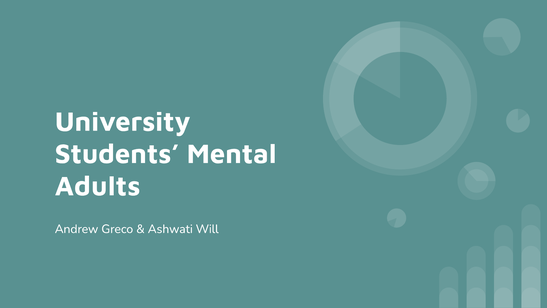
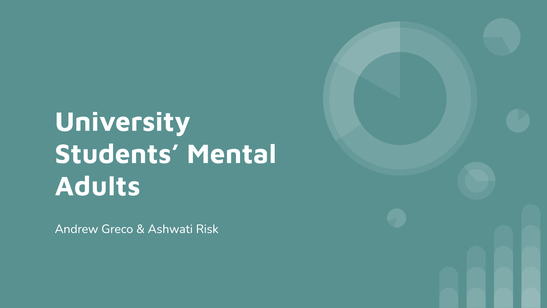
Will: Will -> Risk (207, 229)
